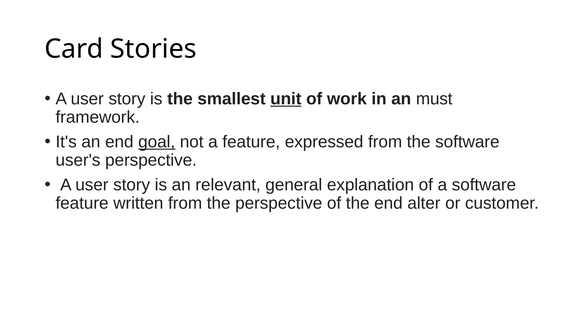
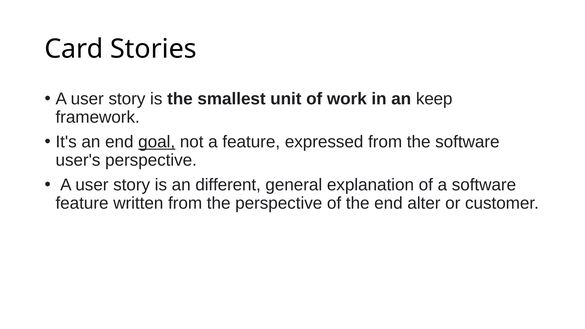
unit underline: present -> none (286, 99)
must: must -> keep (434, 99)
relevant: relevant -> different (228, 185)
